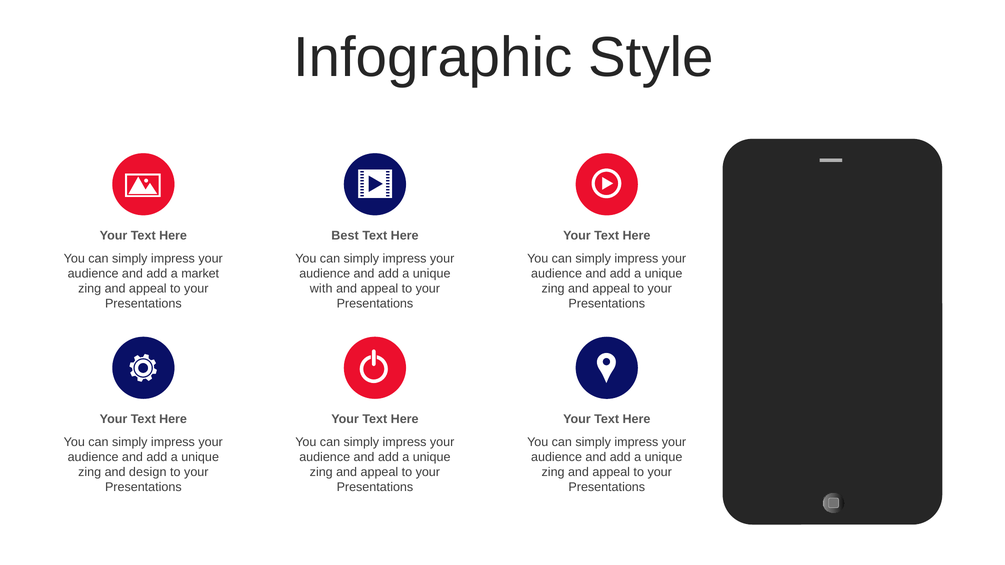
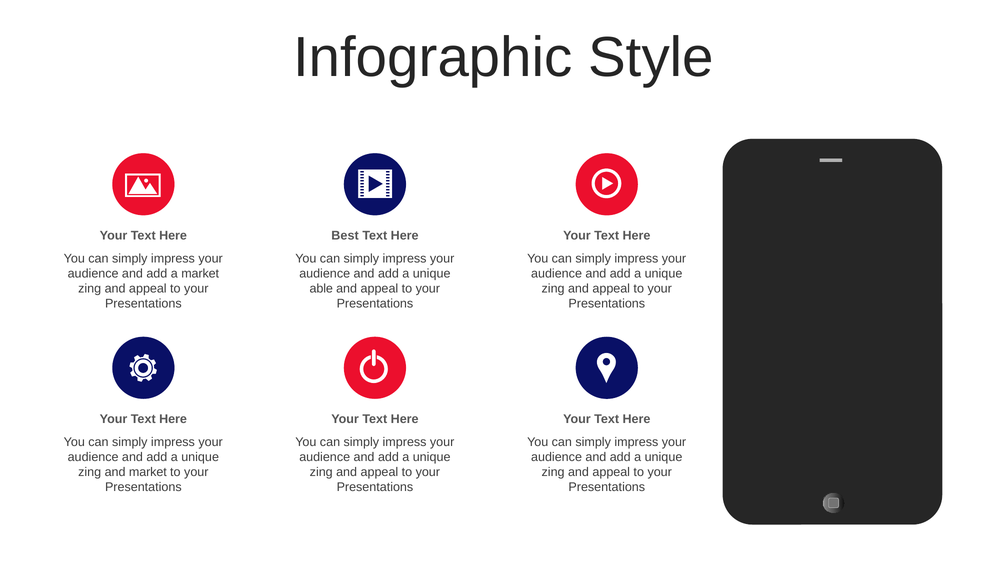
with: with -> able (321, 289)
and design: design -> market (148, 472)
